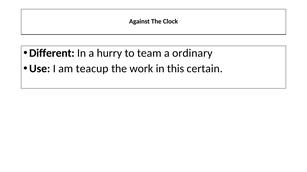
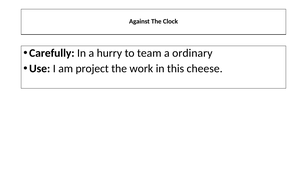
Different: Different -> Carefully (52, 53)
teacup: teacup -> project (92, 69)
certain: certain -> cheese (205, 69)
